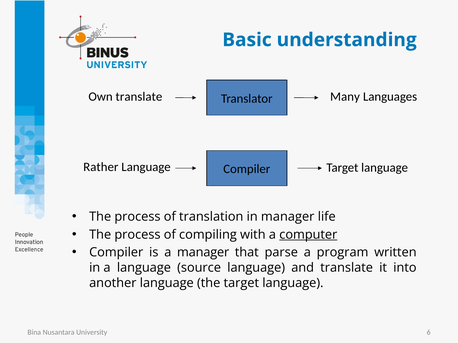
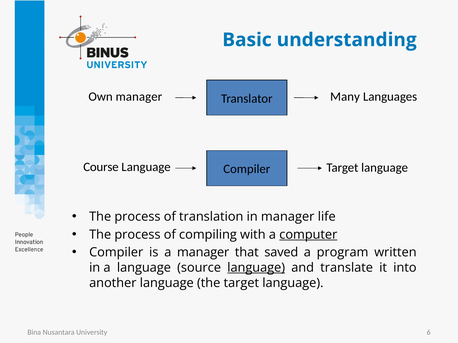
Own translate: translate -> manager (139, 97)
Rather: Rather -> Course (101, 167)
parse: parse -> saved (281, 253)
language underline: none -> present (256, 268)
